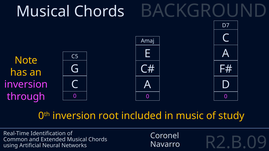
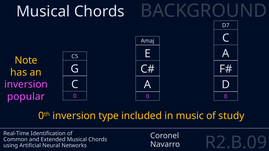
through: through -> popular (26, 97)
root: root -> type (109, 116)
